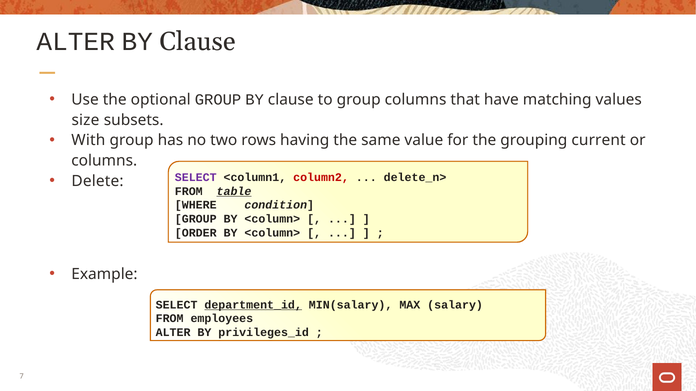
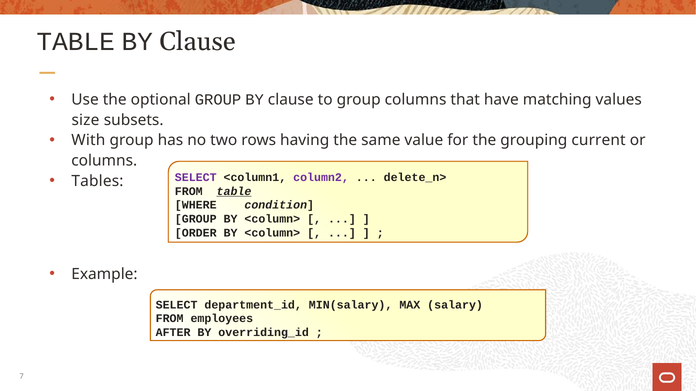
ALTER: ALTER -> TABLE (76, 42)
column2 colour: red -> purple (321, 178)
Delete: Delete -> Tables (97, 181)
department_id underline: present -> none (253, 305)
ALTER: ALTER -> AFTER (173, 333)
privileges_id: privileges_id -> overriding_id (264, 333)
